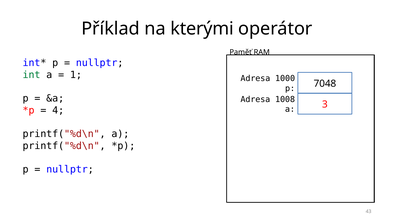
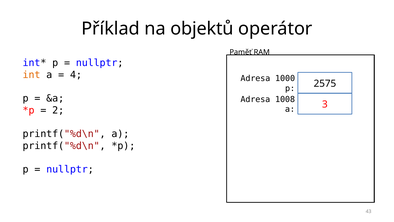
kterými: kterými -> objektů (202, 29)
int colour: green -> orange (31, 75)
1: 1 -> 4 (76, 75)
7048: 7048 -> 2575 (325, 83)
4: 4 -> 2 (58, 110)
